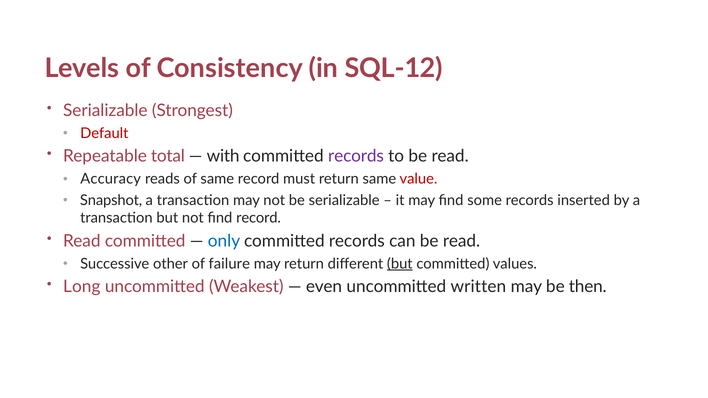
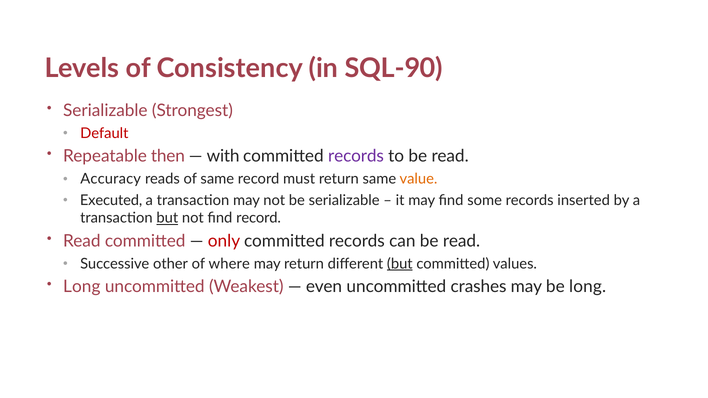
SQL-12: SQL-12 -> SQL-90 (394, 68)
total: total -> then (168, 156)
value colour: red -> orange (418, 179)
Snapshot: Snapshot -> Executed (111, 200)
but underline: none -> present (167, 218)
only colour: blue -> red (224, 241)
failure: failure -> where (229, 264)
written: written -> crashes (479, 287)
be then: then -> long (588, 287)
